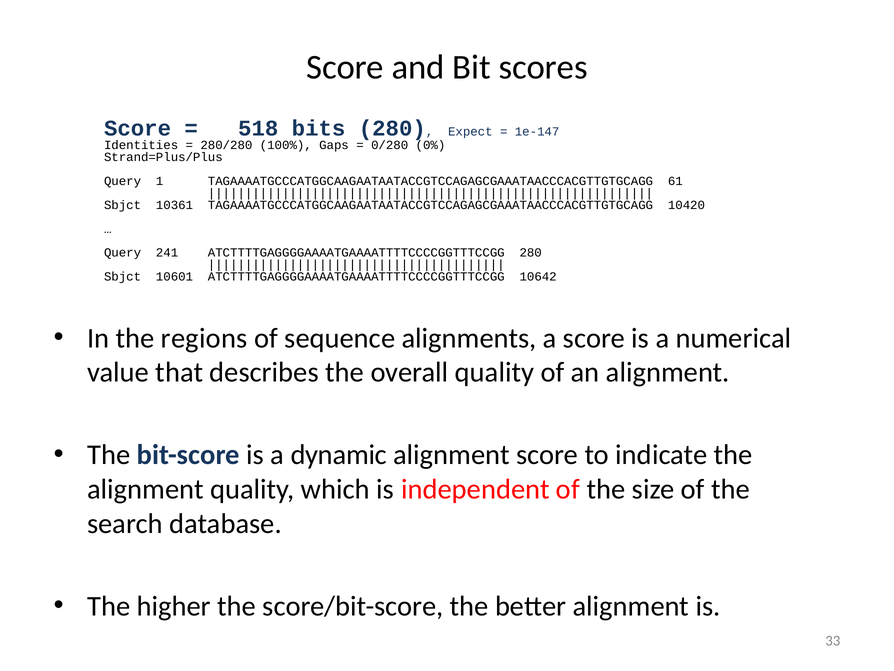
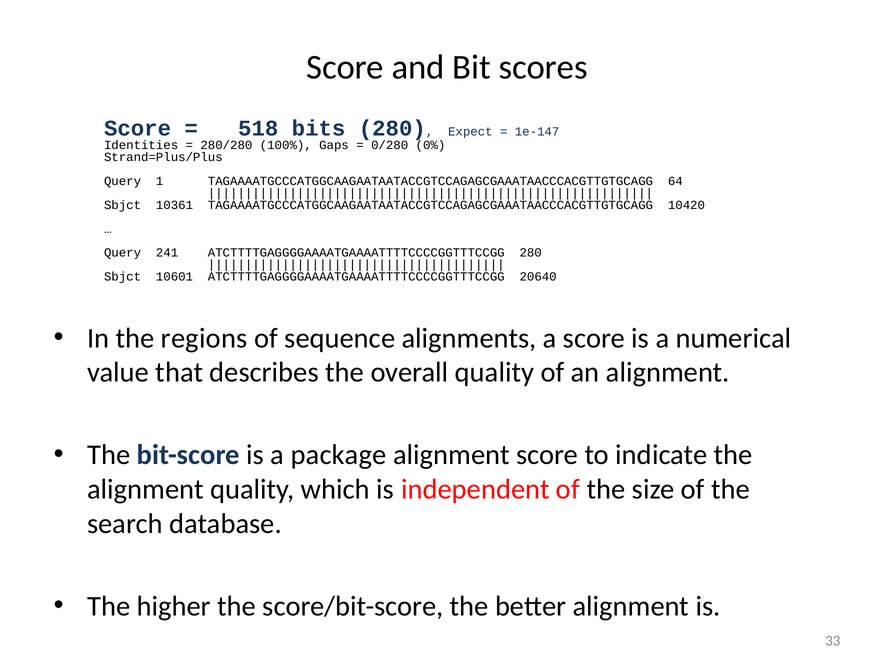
61: 61 -> 64 (675, 181)
10642: 10642 -> 20640 (538, 277)
dynamic: dynamic -> package (339, 455)
